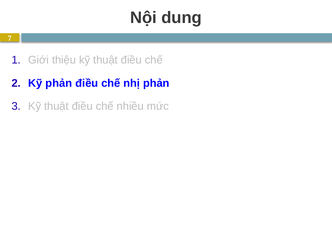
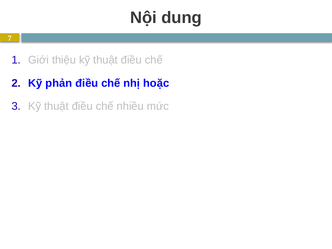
nhị phản: phản -> hoặc (156, 83)
